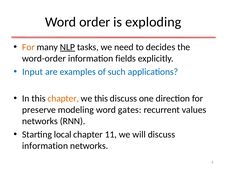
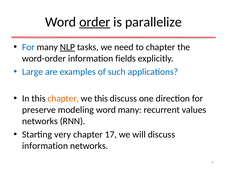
order underline: none -> present (95, 22)
exploding: exploding -> parallelize (153, 22)
For colour: orange -> blue (28, 47)
to decides: decides -> chapter (161, 47)
Input: Input -> Large (33, 72)
word gates: gates -> many (130, 110)
local: local -> very (63, 135)
11: 11 -> 17 (111, 135)
